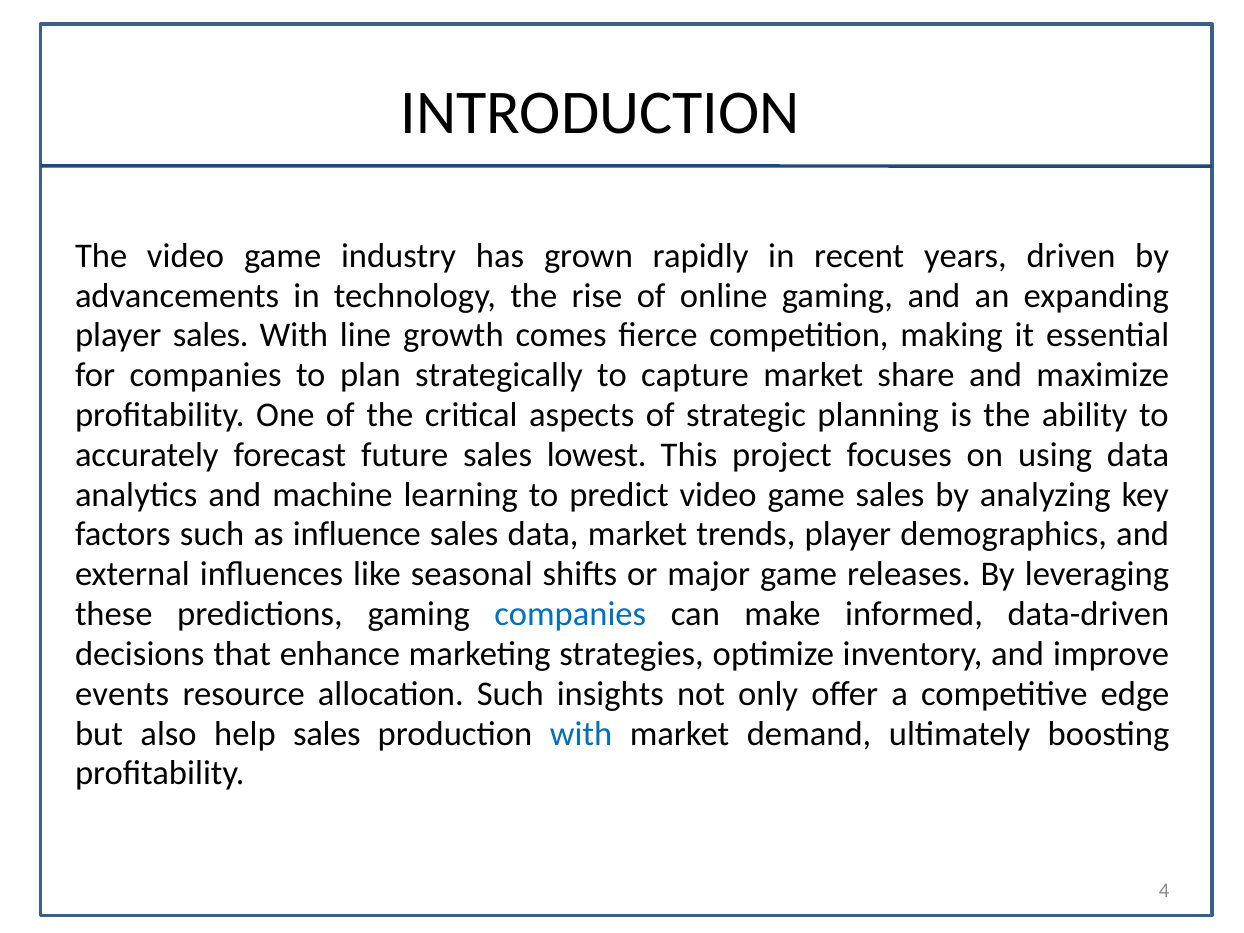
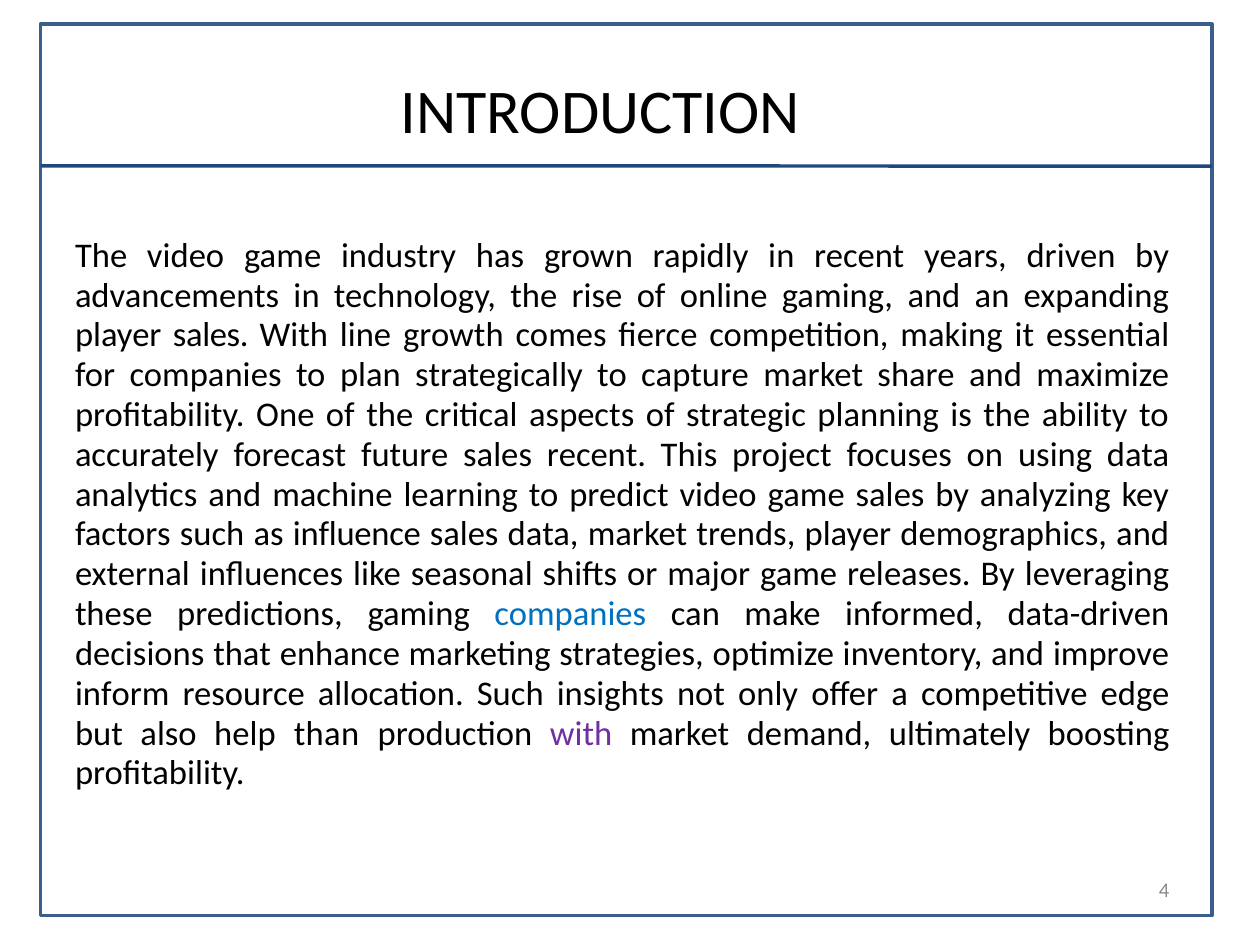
sales lowest: lowest -> recent (596, 455)
events: events -> inform (122, 694)
help sales: sales -> than (327, 734)
with colour: blue -> purple (581, 734)
